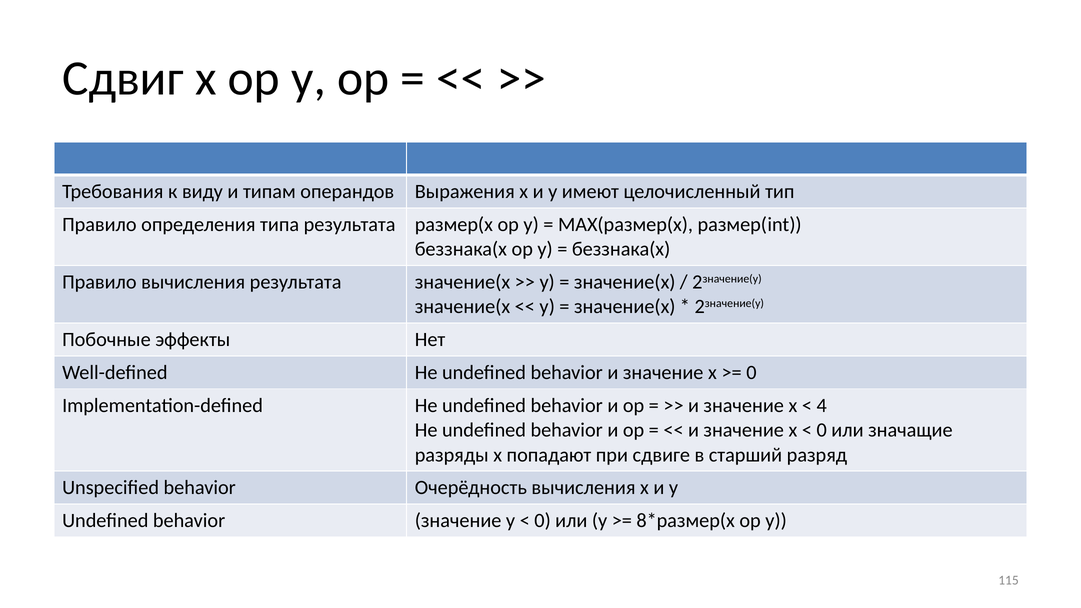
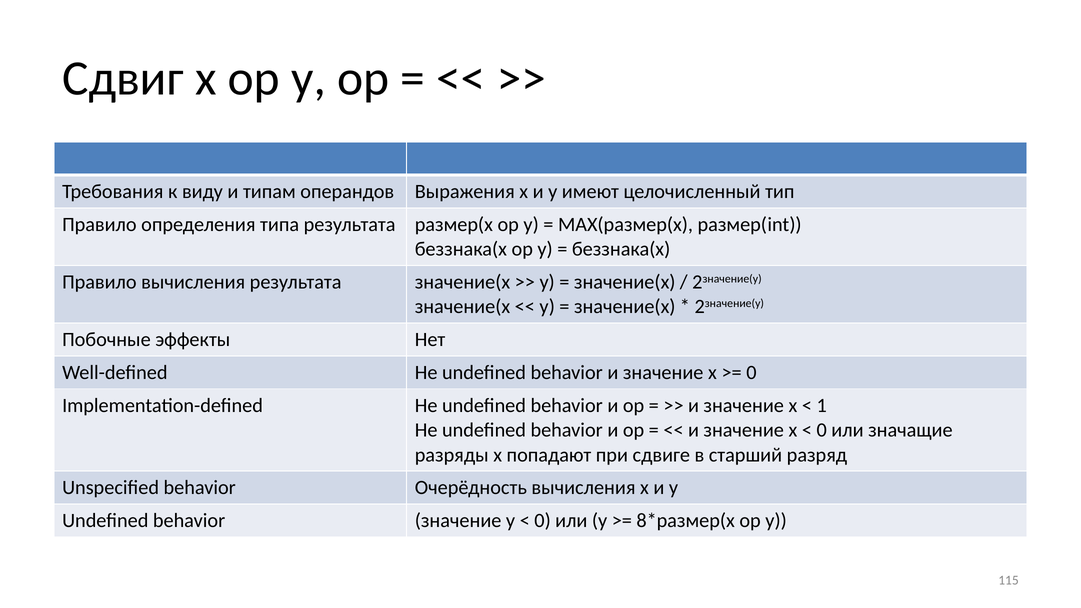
4: 4 -> 1 (822, 405)
